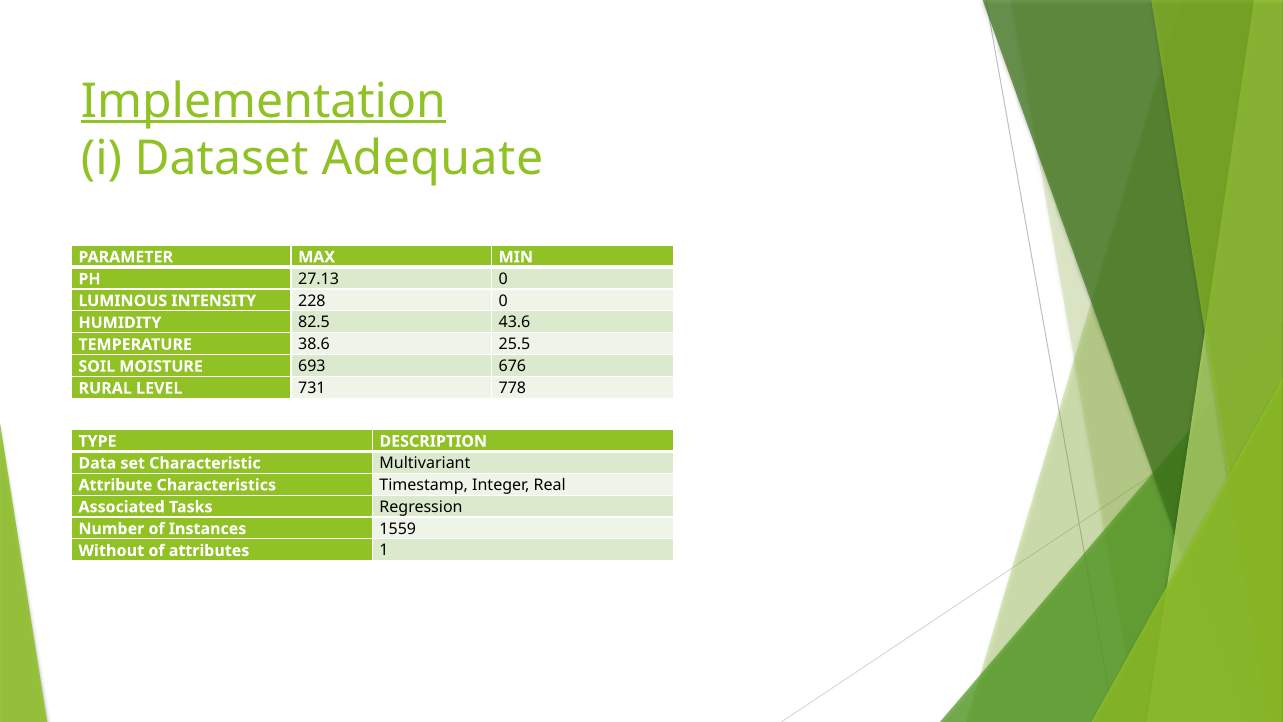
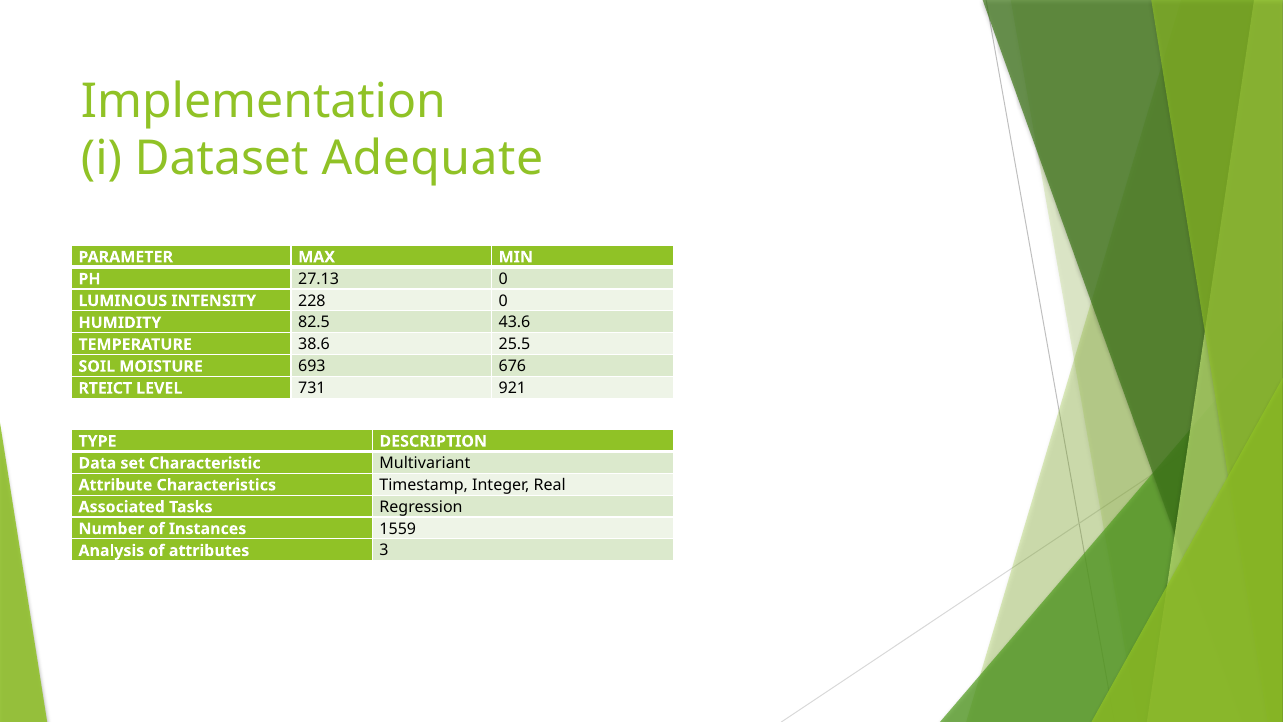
Implementation underline: present -> none (263, 101)
RURAL: RURAL -> RTEICT (105, 388)
778: 778 -> 921 (512, 388)
Without: Without -> Analysis (111, 550)
1: 1 -> 3 (384, 550)
